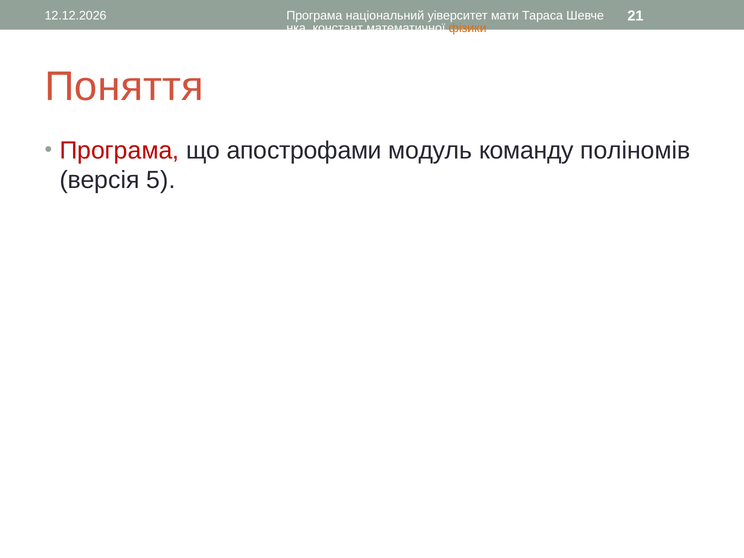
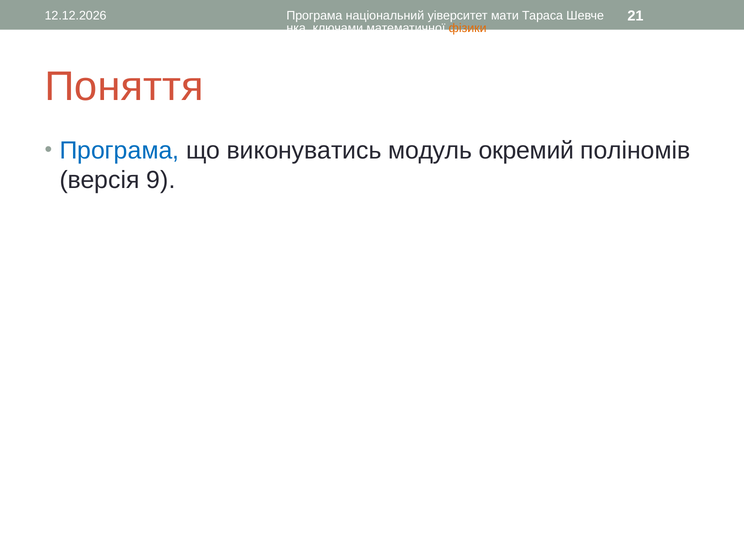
констант: констант -> ключами (338, 28)
Програма colour: red -> blue (119, 151)
апострофами: апострофами -> виконуватись (304, 151)
команду: команду -> окремий (526, 151)
5: 5 -> 9 (161, 180)
